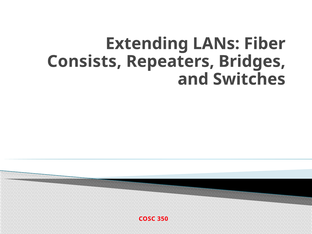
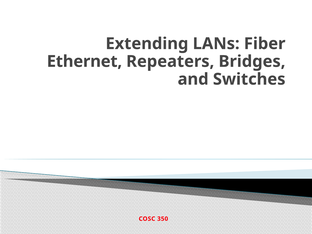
Consists: Consists -> Ethernet (84, 61)
